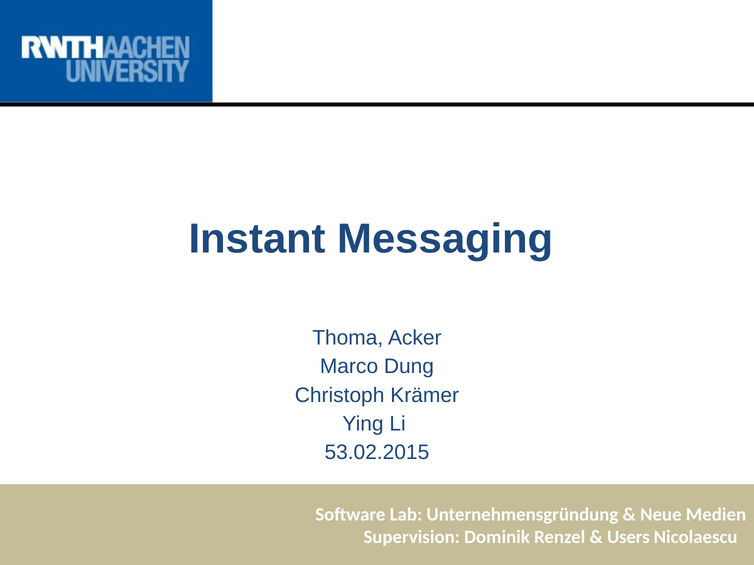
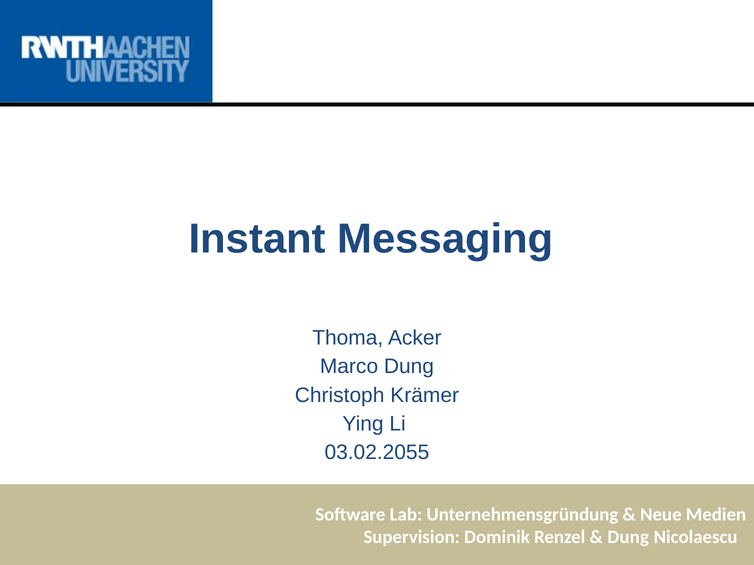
53.02.2015: 53.02.2015 -> 03.02.2055 (377, 453)
Users: Users -> Dung (628, 538)
